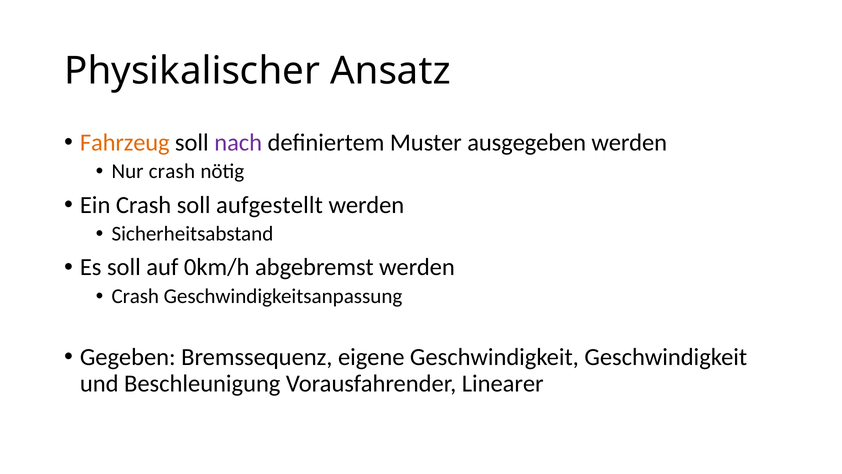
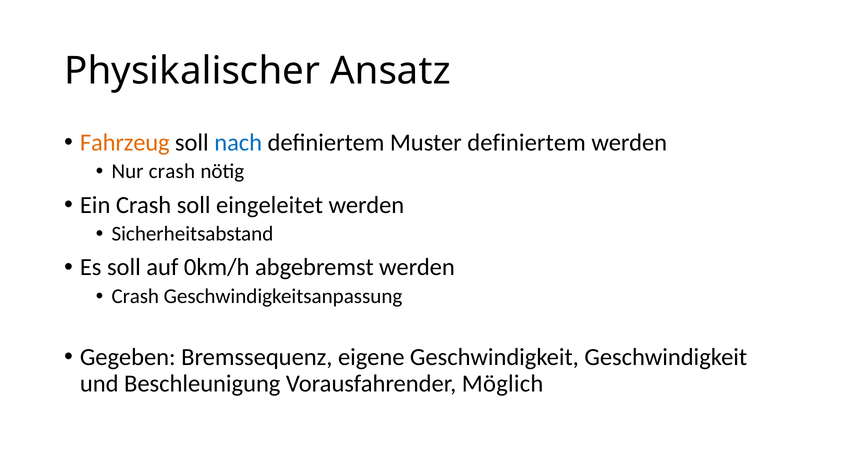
nach colour: purple -> blue (238, 142)
Muster ausgegeben: ausgegeben -> definiertem (527, 142)
aufgestellt: aufgestellt -> eingeleitet (270, 205)
Linearer: Linearer -> Möglich (503, 383)
